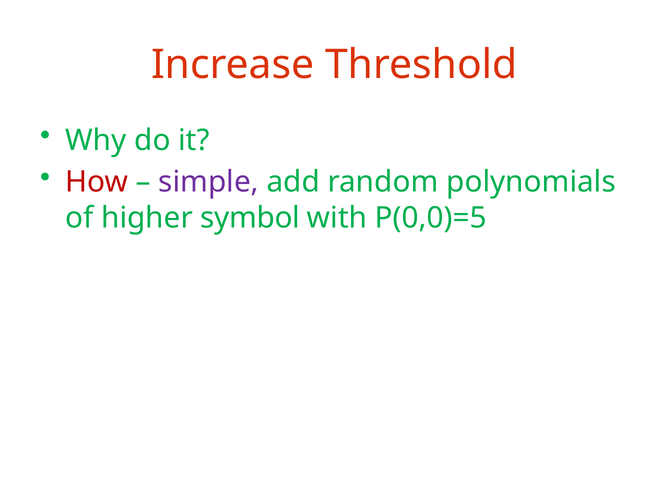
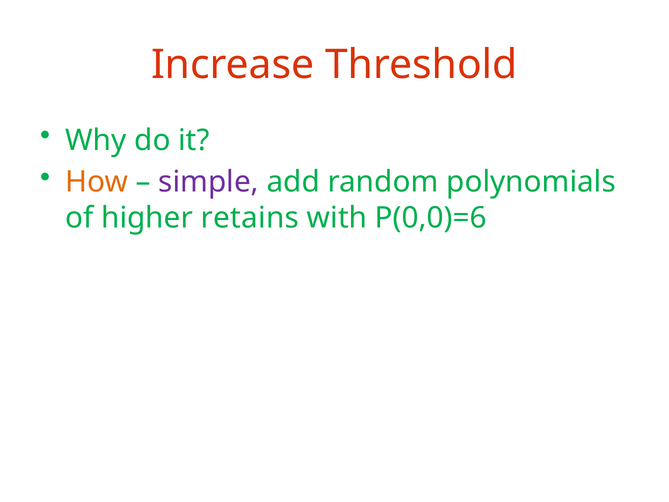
How colour: red -> orange (97, 182)
symbol: symbol -> retains (250, 218)
P(0,0)=5: P(0,0)=5 -> P(0,0)=6 (431, 218)
